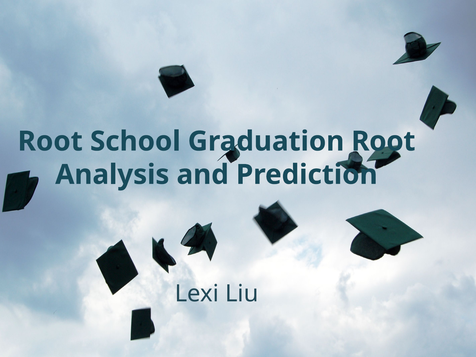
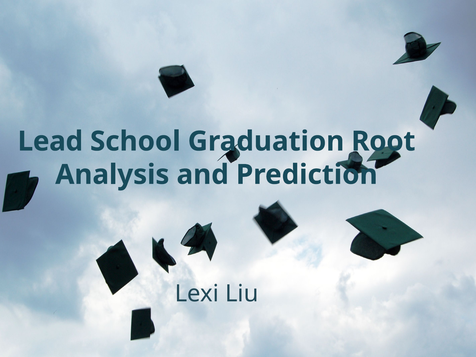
Root: Root -> Lead (50, 141)
